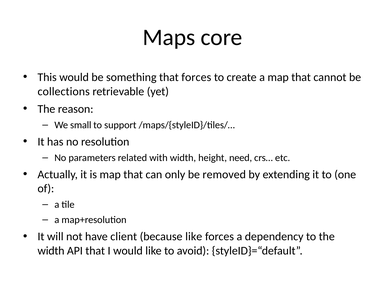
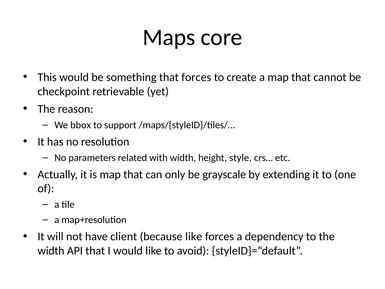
collections: collections -> checkpoint (64, 91)
small: small -> bbox (81, 125)
need: need -> style (240, 158)
removed: removed -> grayscale (224, 174)
